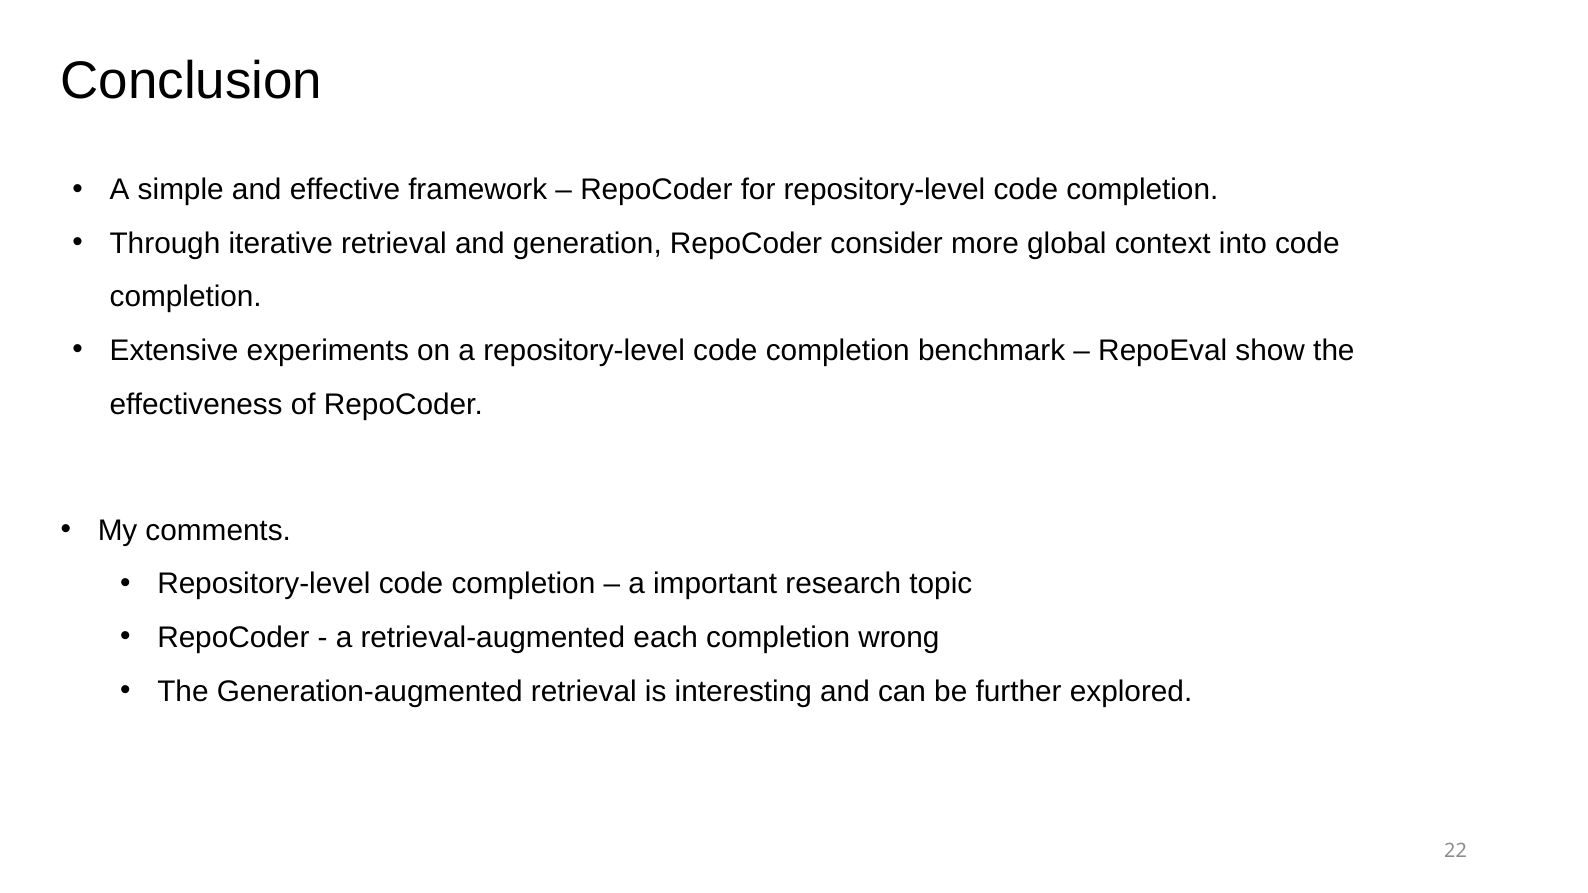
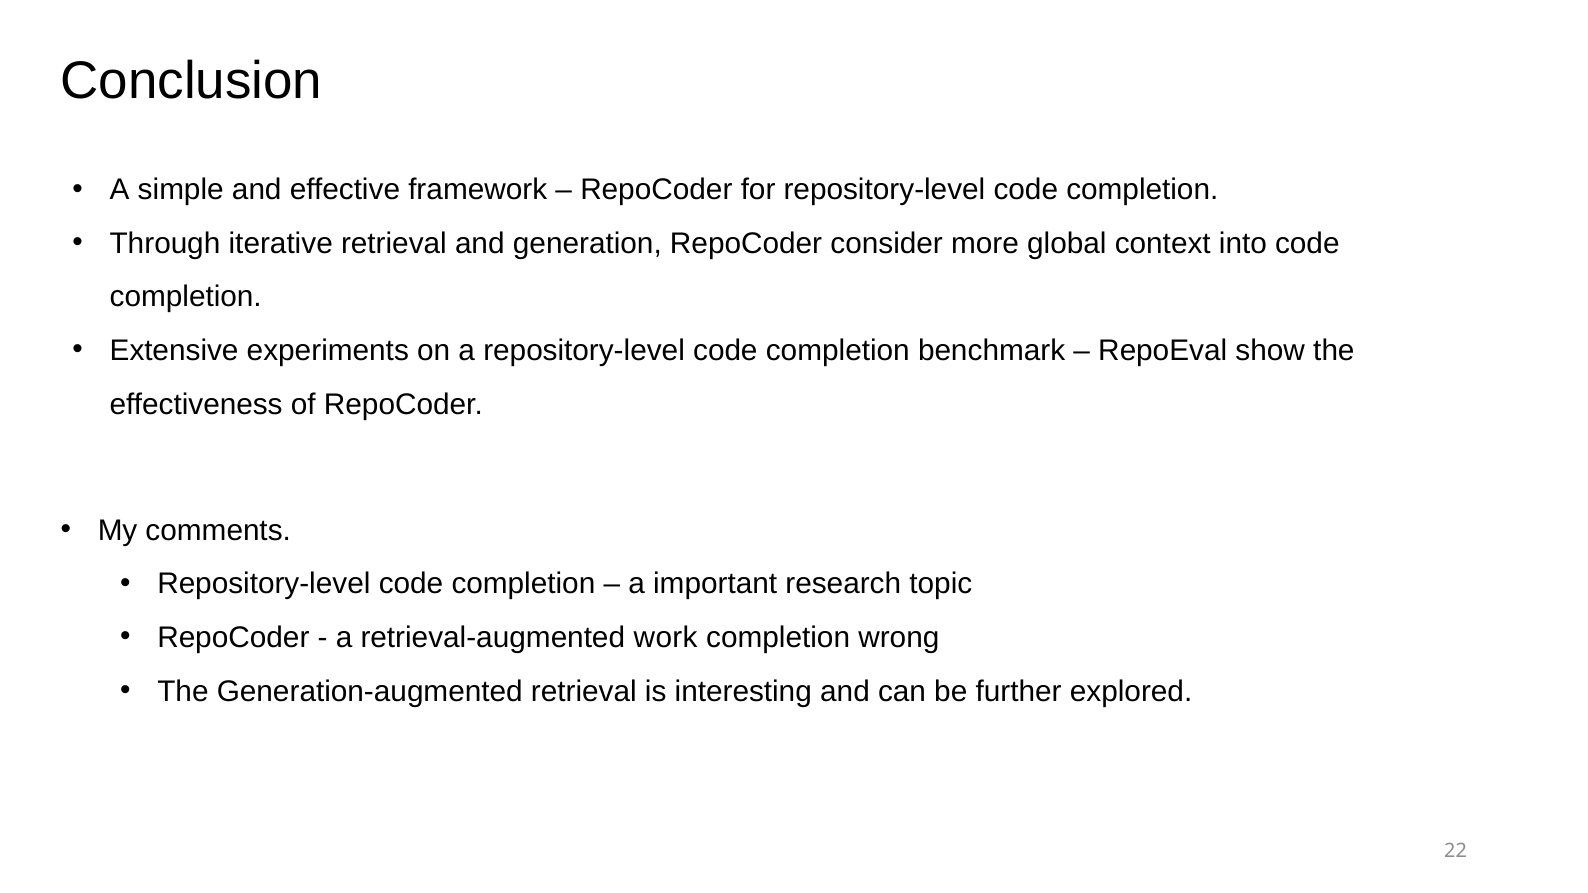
each: each -> work (666, 638)
